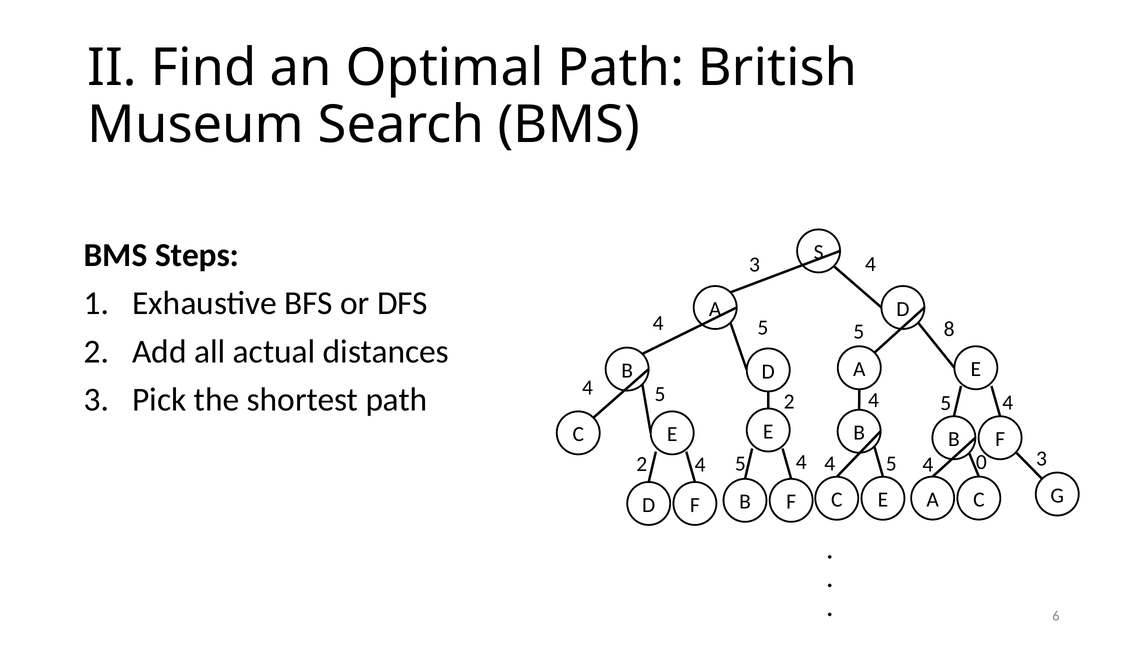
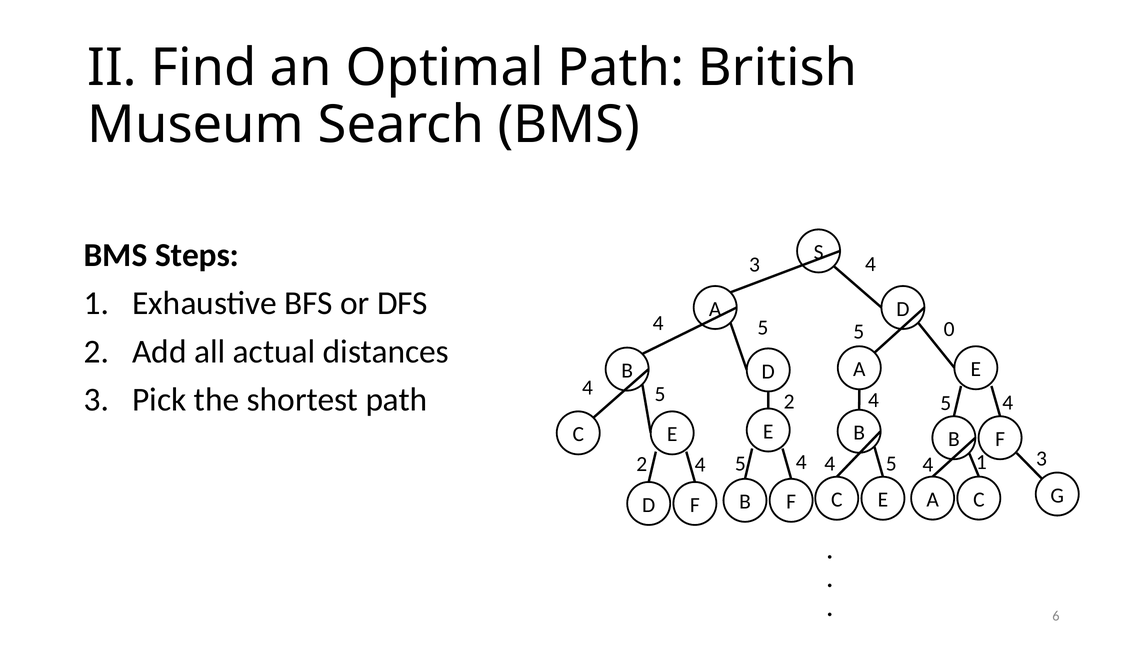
8: 8 -> 0 (949, 329)
4 0: 0 -> 1 (981, 462)
